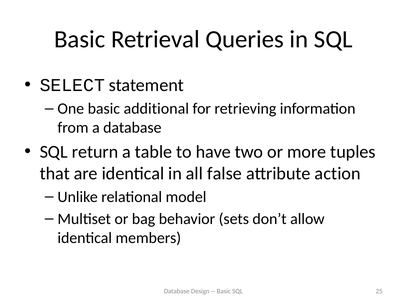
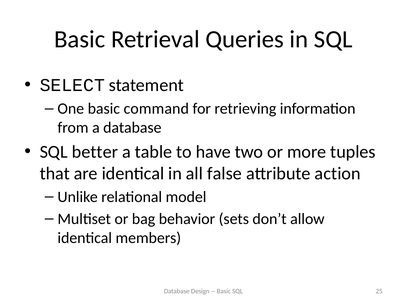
additional: additional -> command (156, 109)
return: return -> better (95, 152)
